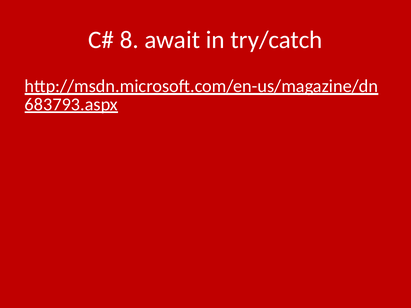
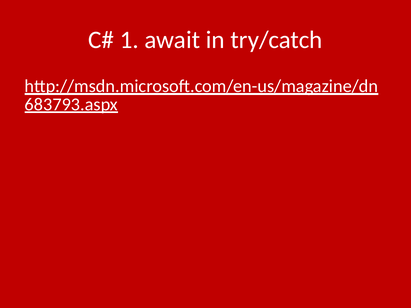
8: 8 -> 1 (129, 40)
